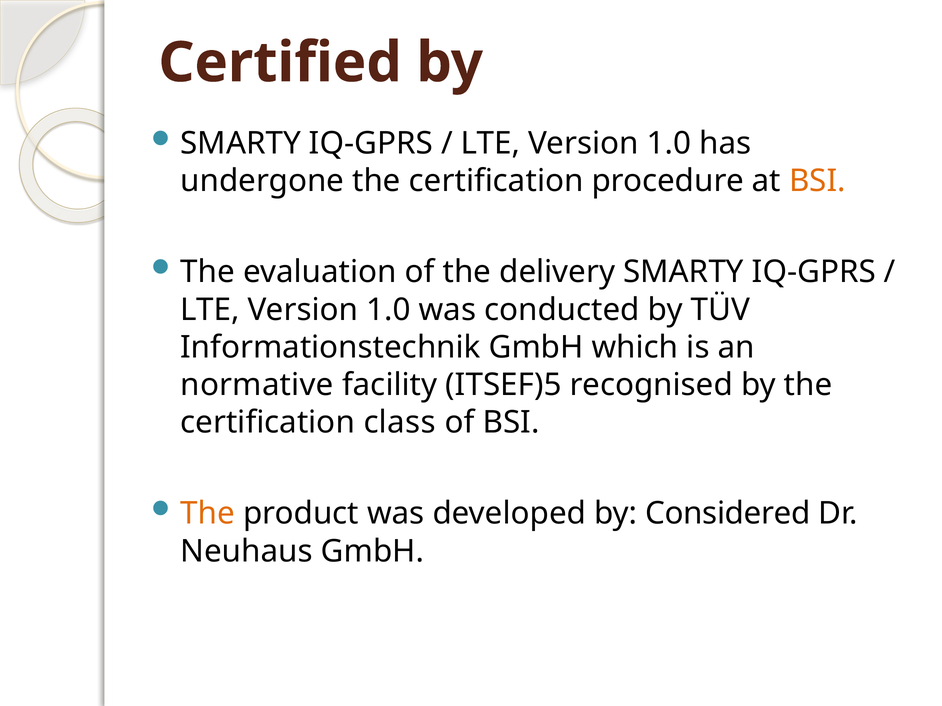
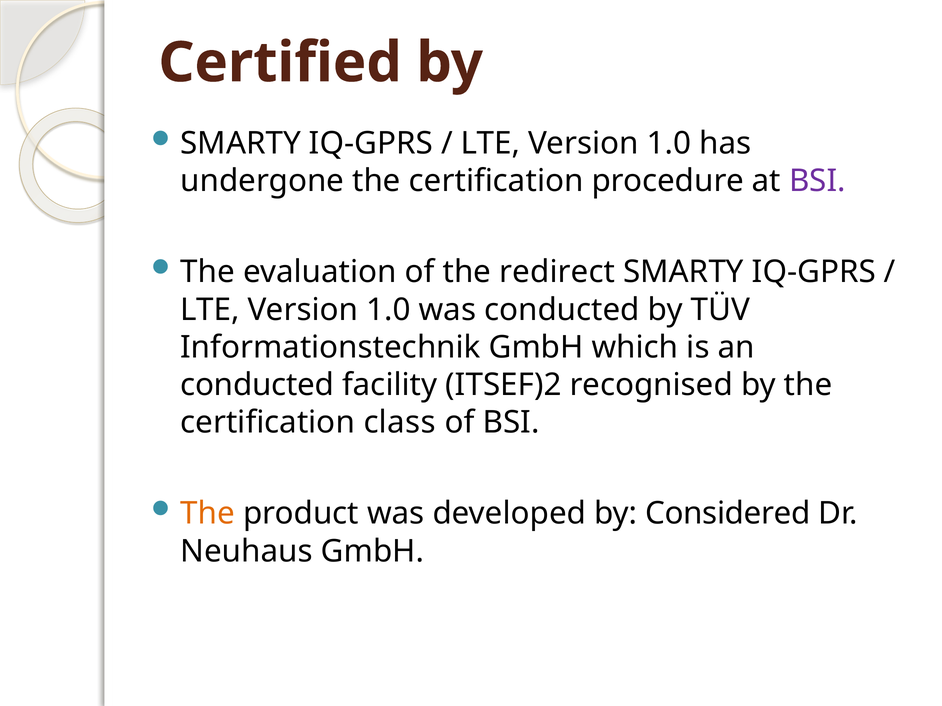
BSI colour: orange -> purple (817, 181)
delivery: delivery -> redirect (557, 272)
normative: normative -> conducted (257, 385)
ITSEF)5: ITSEF)5 -> ITSEF)2 (504, 385)
